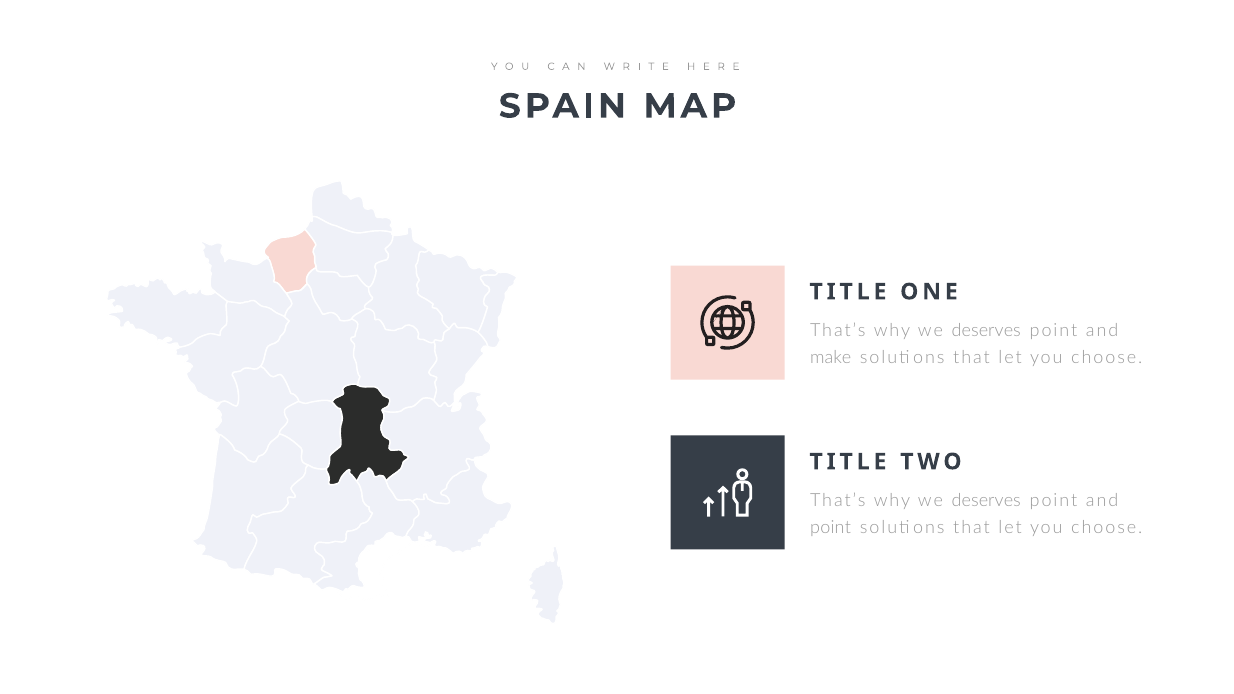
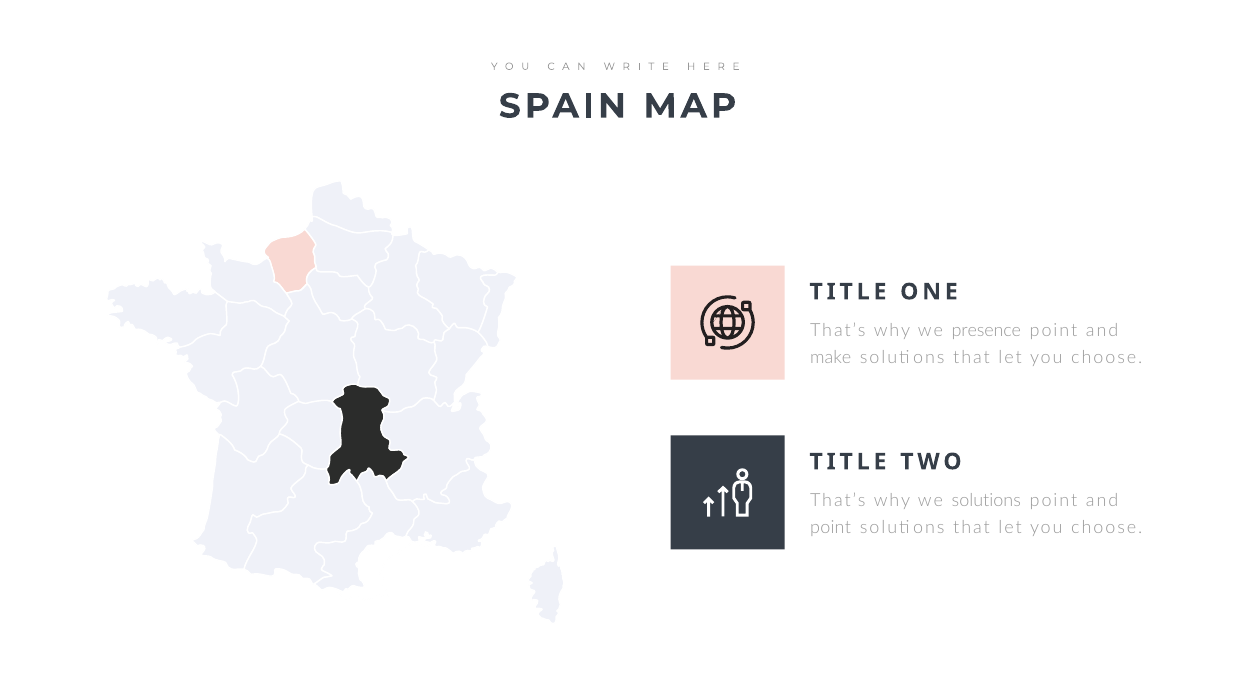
deserves: deserves -> presence (986, 330)
deserves: deserves -> solutions (986, 500)
